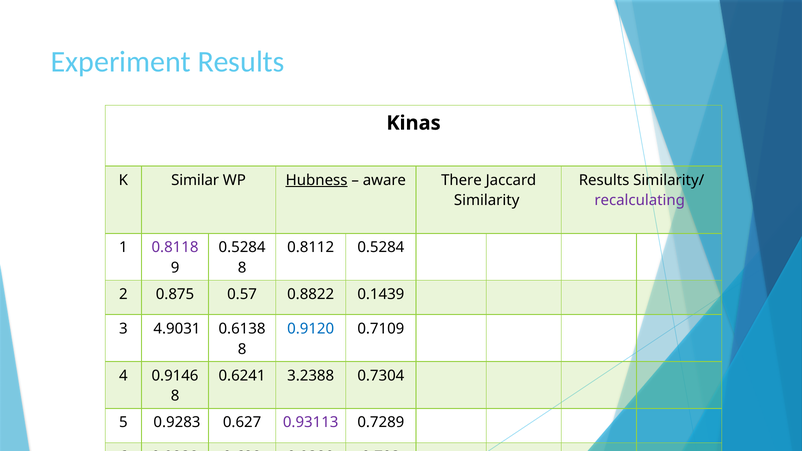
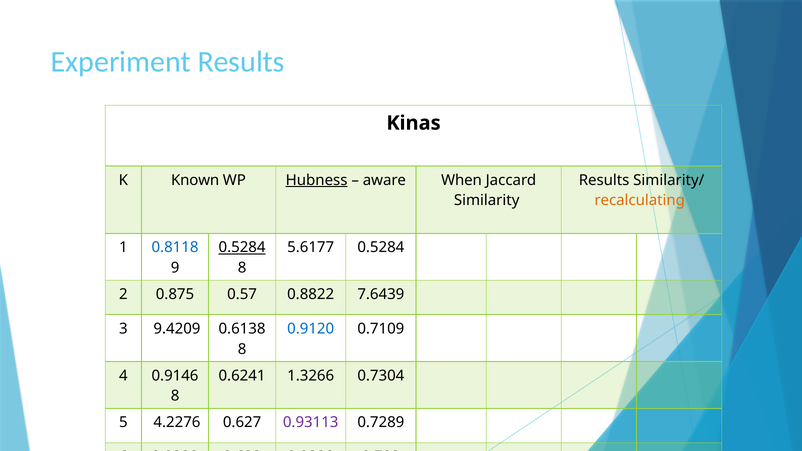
Similar: Similar -> Known (195, 180)
There: There -> When (461, 180)
recalculating colour: purple -> orange (640, 201)
0.8118 colour: purple -> blue (175, 248)
0.5284 underline: none -> present (242, 248)
0.8112: 0.8112 -> 5.6177 (311, 248)
0.1439: 0.1439 -> 7.6439 (381, 295)
4.9031: 4.9031 -> 9.4209 (177, 329)
3.2388: 3.2388 -> 1.3266 (311, 376)
0.9283: 0.9283 -> 4.2276 (177, 423)
